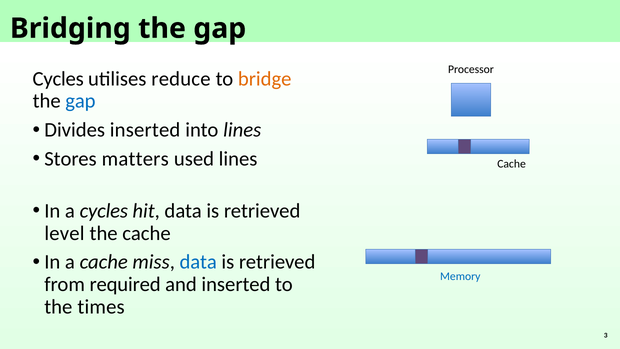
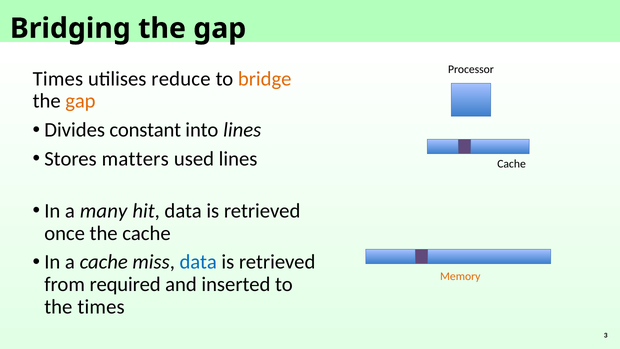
Cycles: Cycles -> Times (58, 79)
gap colour: blue -> orange (80, 101)
Divides inserted: inserted -> constant (145, 130)
a cycles: cycles -> many (104, 211)
level: level -> once (65, 233)
Memory colour: blue -> orange (460, 276)
